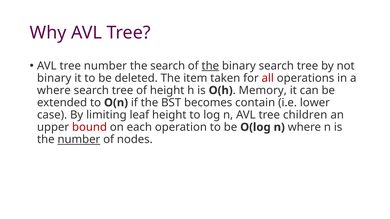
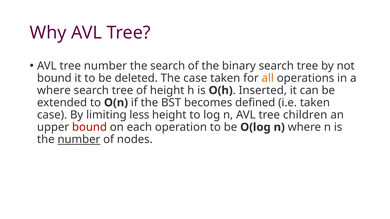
the underline: present -> none (210, 66)
binary: binary -> bound (54, 78)
The item: item -> case (195, 78)
all colour: red -> orange (268, 78)
Memory: Memory -> Inserted (263, 91)
contain: contain -> defined (255, 103)
i.e lower: lower -> taken (315, 103)
leaf: leaf -> less (139, 115)
